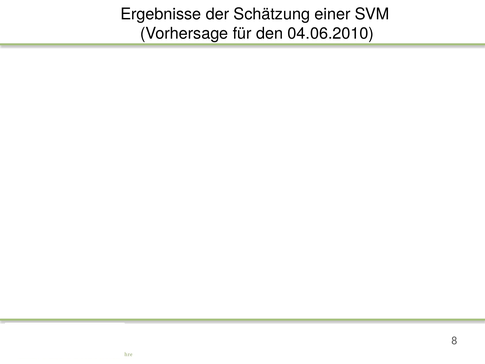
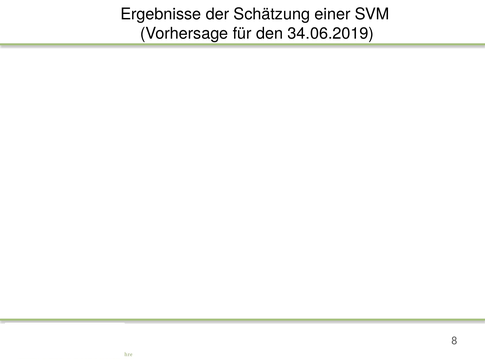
04.06.2010: 04.06.2010 -> 34.06.2019 (331, 33)
